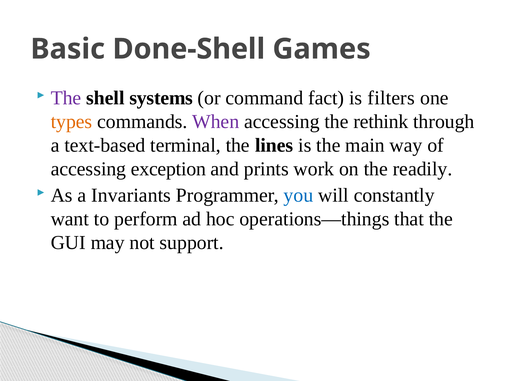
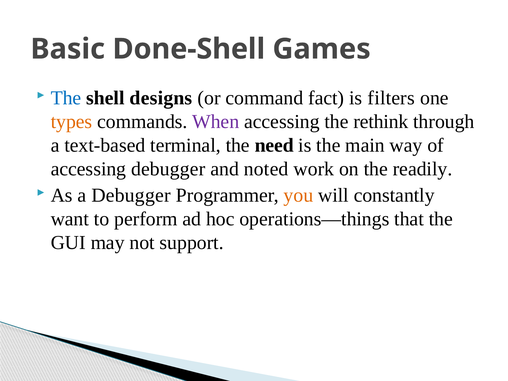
The colour: purple -> blue (66, 98)
systems: systems -> designs (161, 98)
lines: lines -> need (274, 145)
accessing exception: exception -> debugger (168, 169)
prints: prints -> noted (266, 169)
a Invariants: Invariants -> Debugger (131, 195)
you colour: blue -> orange (298, 195)
